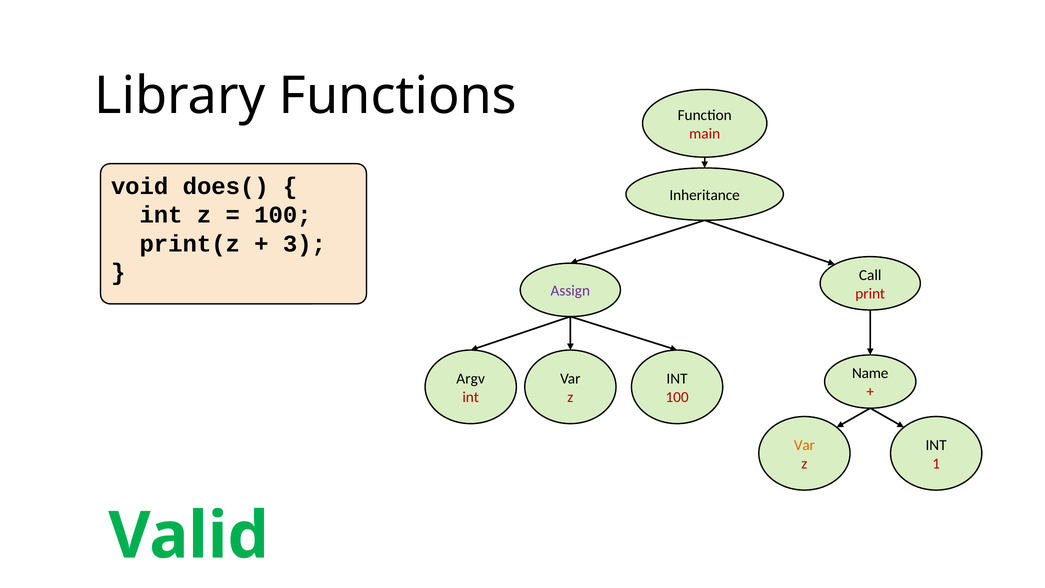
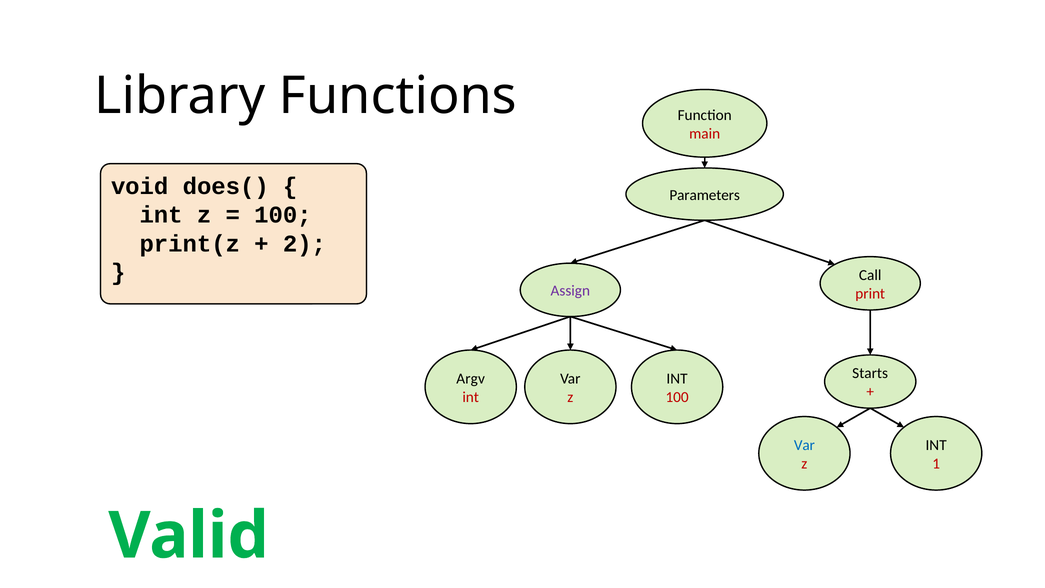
Inheritance: Inheritance -> Parameters (705, 195)
3: 3 -> 2 (304, 244)
Name: Name -> Starts (870, 373)
Var colour: orange -> blue (804, 445)
